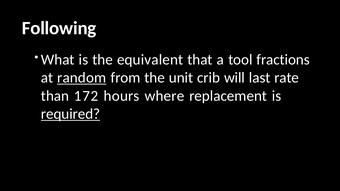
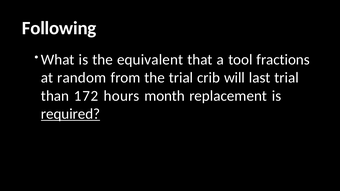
random underline: present -> none (82, 78)
the unit: unit -> trial (181, 78)
last rate: rate -> trial (287, 78)
where: where -> month (165, 96)
